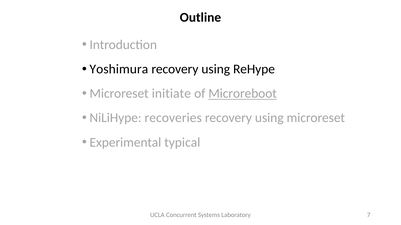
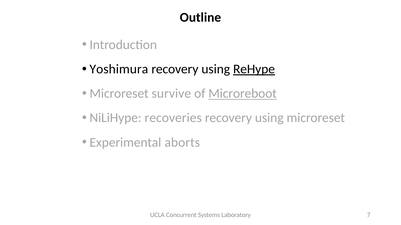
ReHype underline: none -> present (254, 69)
initiate: initiate -> survive (171, 94)
typical: typical -> aborts (182, 143)
